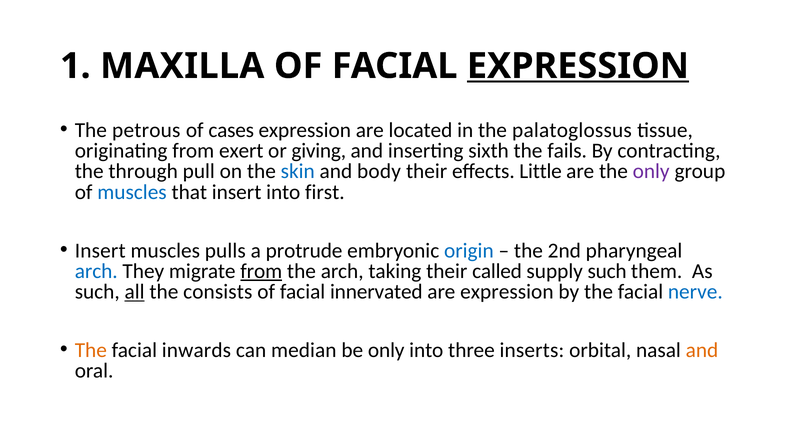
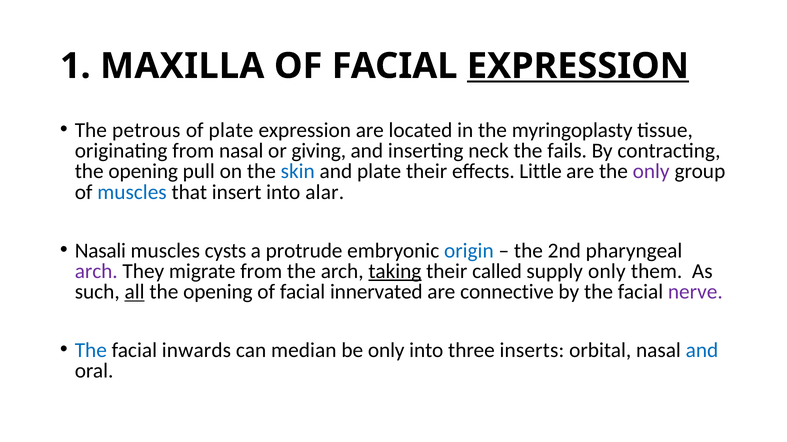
of cases: cases -> plate (231, 130)
palatoglossus: palatoglossus -> myringoplasty (572, 130)
from exert: exert -> nasal (241, 151)
sixth: sixth -> neck (488, 151)
through: through -> opening (143, 172)
and body: body -> plate (379, 172)
first: first -> alar (325, 192)
Insert: Insert -> Nasali (100, 251)
pulls: pulls -> cysts (225, 251)
arch colour: blue -> purple (96, 272)
from underline: present -> none (261, 272)
taking underline: none -> present (395, 272)
supply such: such -> only (607, 272)
consists: consists -> opening (218, 292)
are expression: expression -> connective (507, 292)
nerve colour: blue -> purple (695, 292)
The colour: orange -> blue (91, 351)
and colour: orange -> blue (702, 351)
